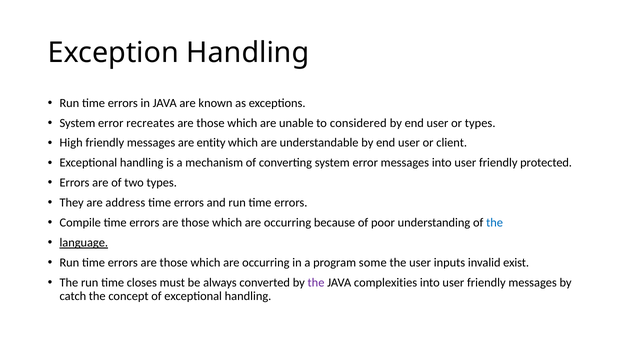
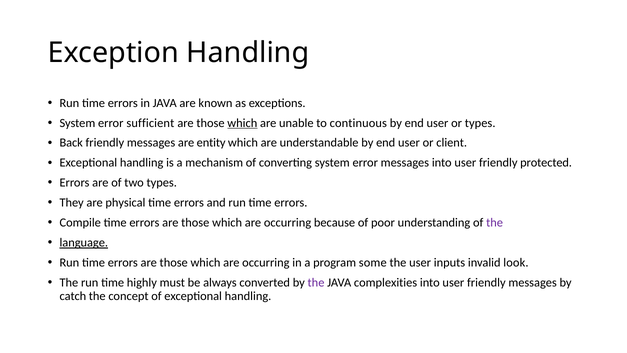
recreates: recreates -> sufficient (150, 123)
which underline: none -> present (242, 123)
considered: considered -> continuous (358, 123)
High: High -> Back (71, 143)
address: address -> physical (125, 203)
the colour: blue -> purple (495, 222)
exist: exist -> look (516, 262)
closes: closes -> highly (142, 282)
